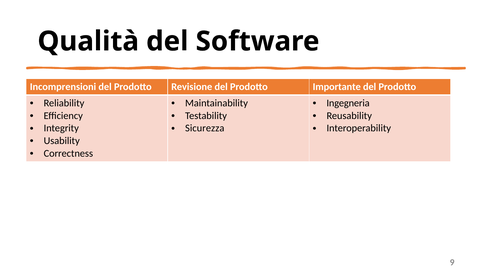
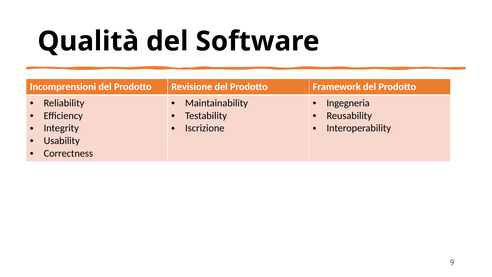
Importante: Importante -> Framework (337, 87)
Sicurezza: Sicurezza -> Iscrizione (205, 128)
